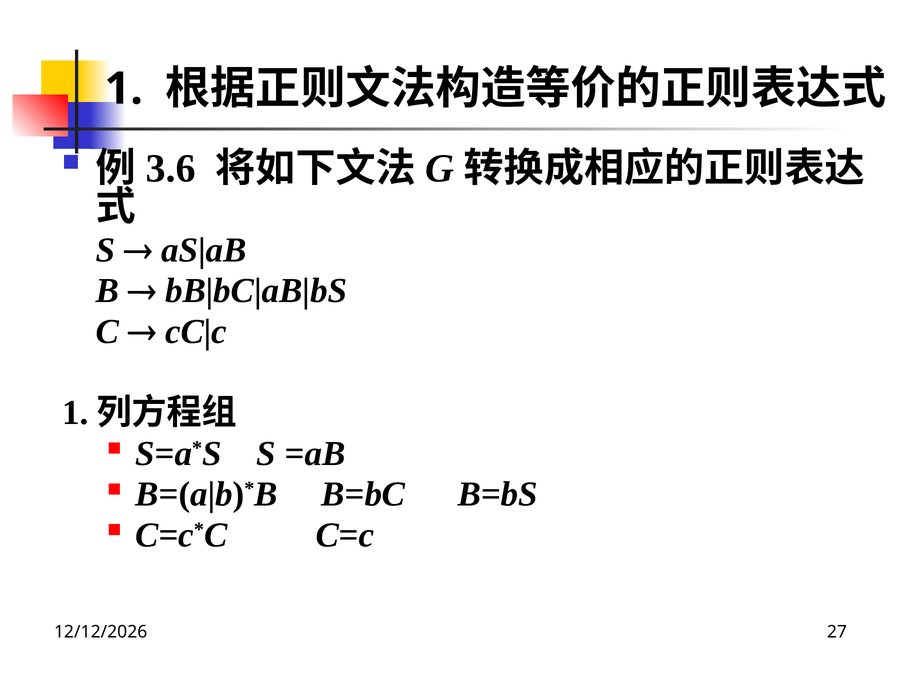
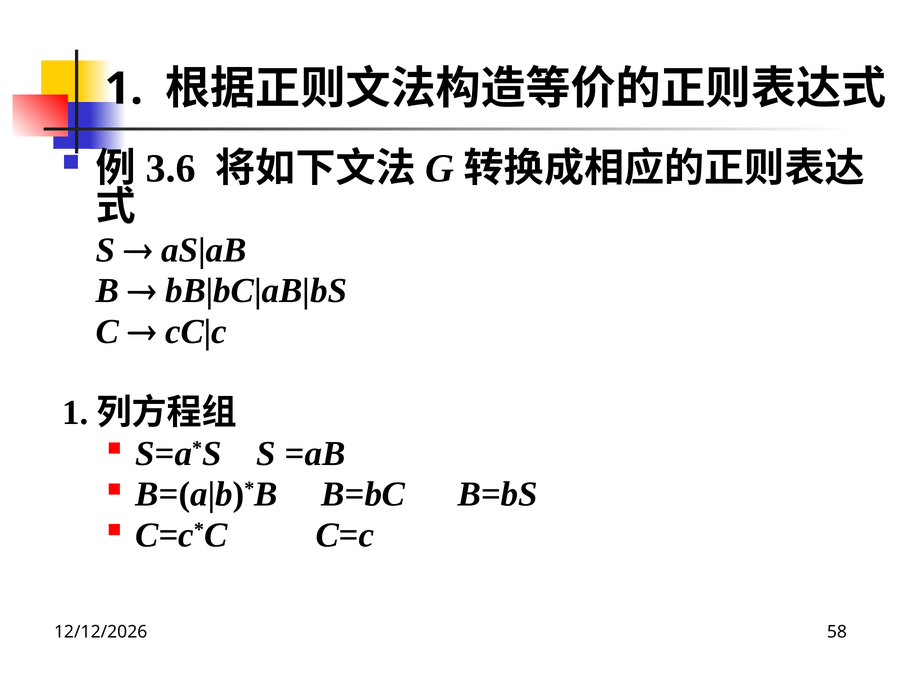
27: 27 -> 58 (837, 632)
